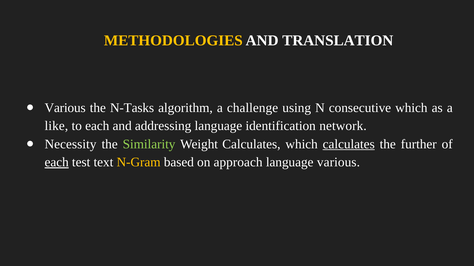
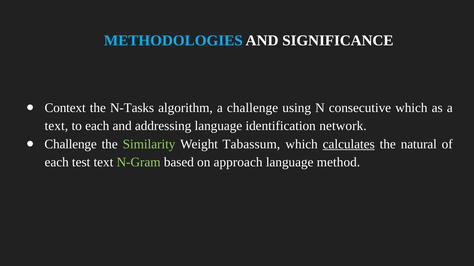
METHODOLOGIES colour: yellow -> light blue (173, 41)
TRANSLATION: TRANSLATION -> SIGNIFICANCE (338, 41)
Various: Various -> Context (65, 108)
like: like -> text (56, 126)
Necessity: Necessity -> Challenge (71, 144)
Weight Calculates: Calculates -> Tabassum (251, 144)
further: further -> natural (419, 144)
each underline: present -> none (57, 163)
N-Gram colour: yellow -> light green (139, 163)
language various: various -> method (338, 163)
